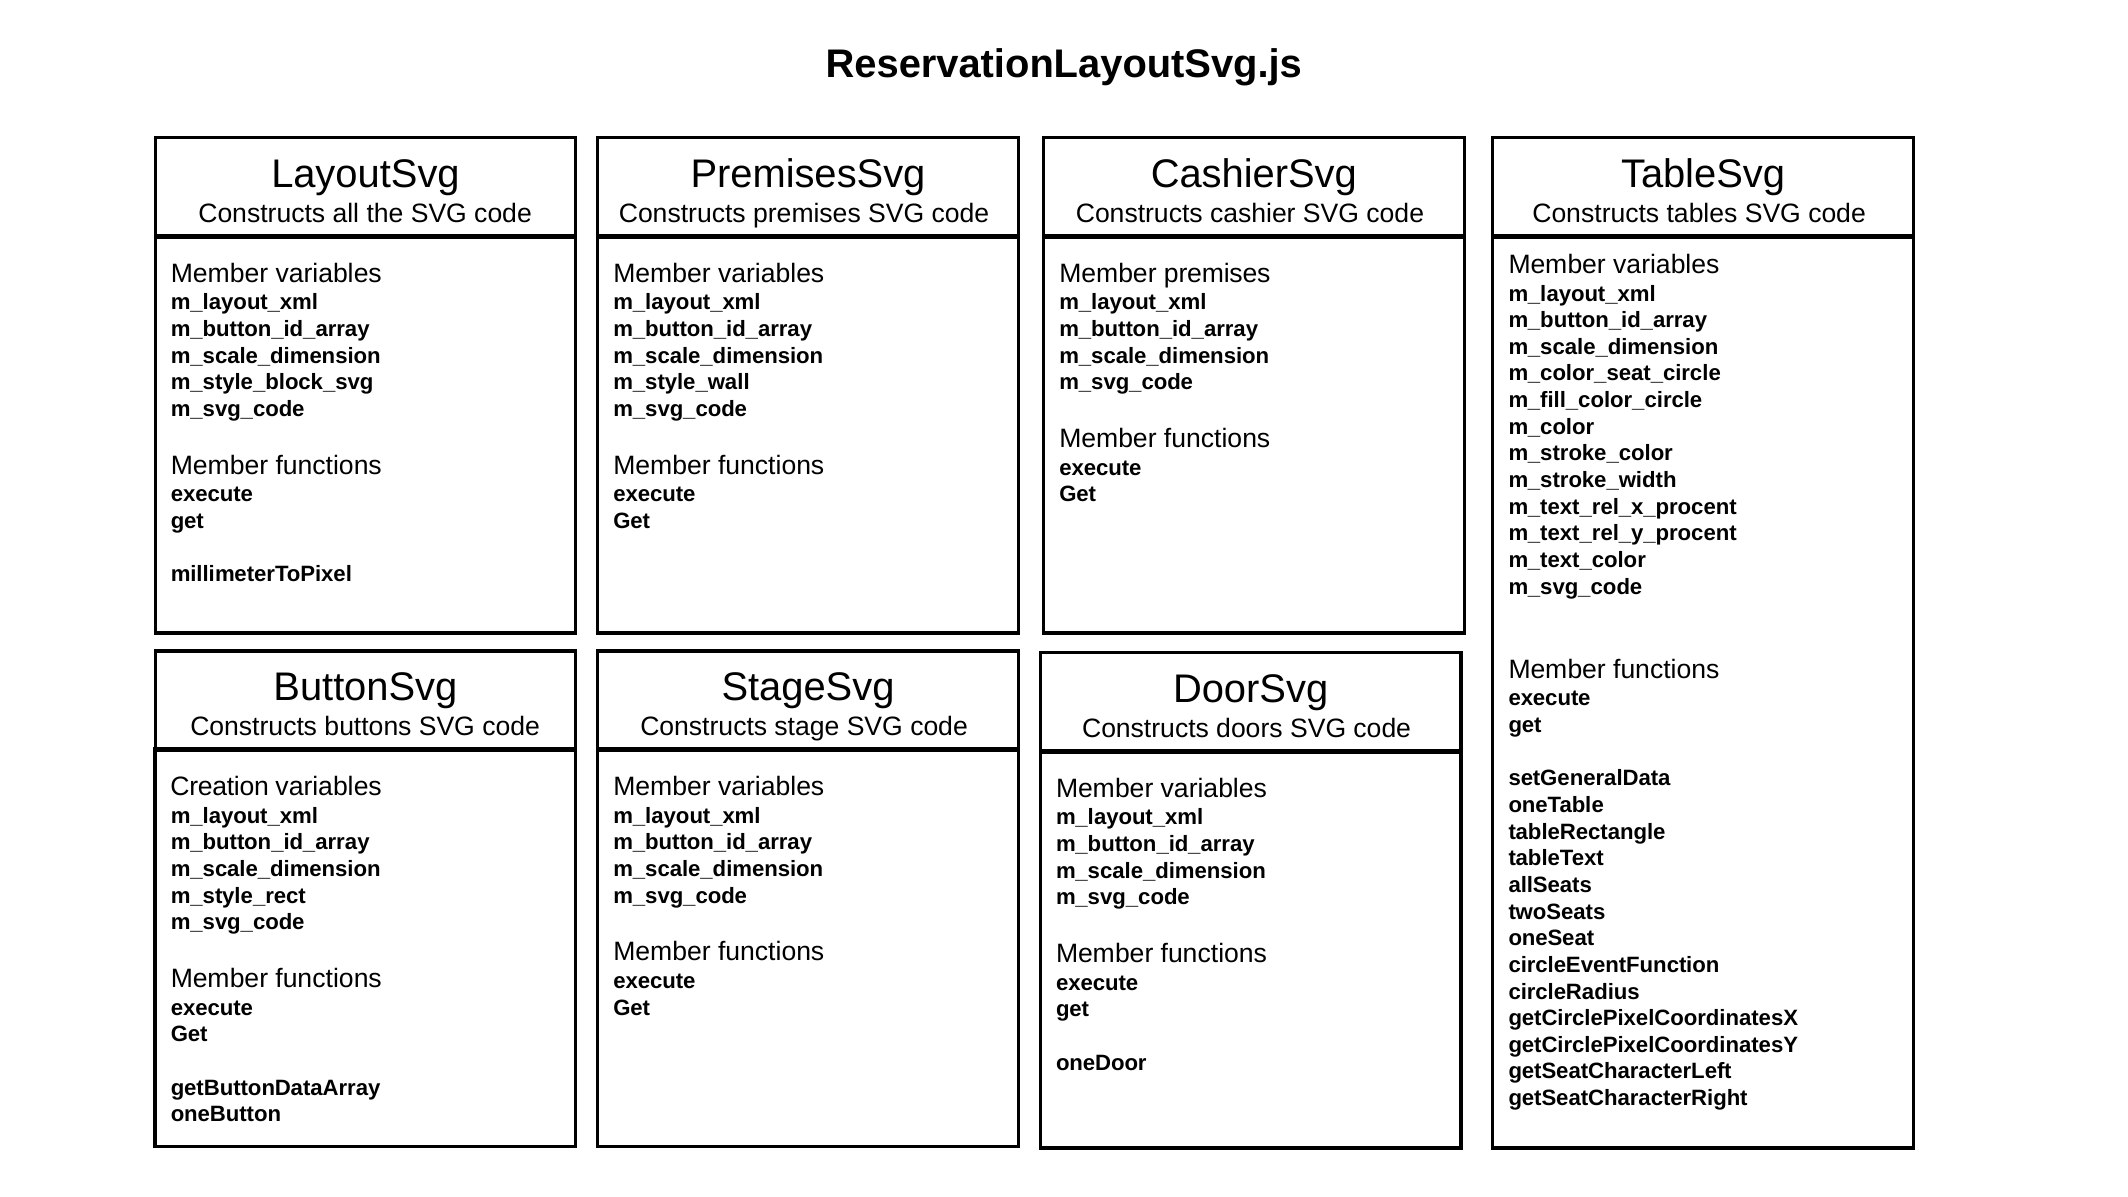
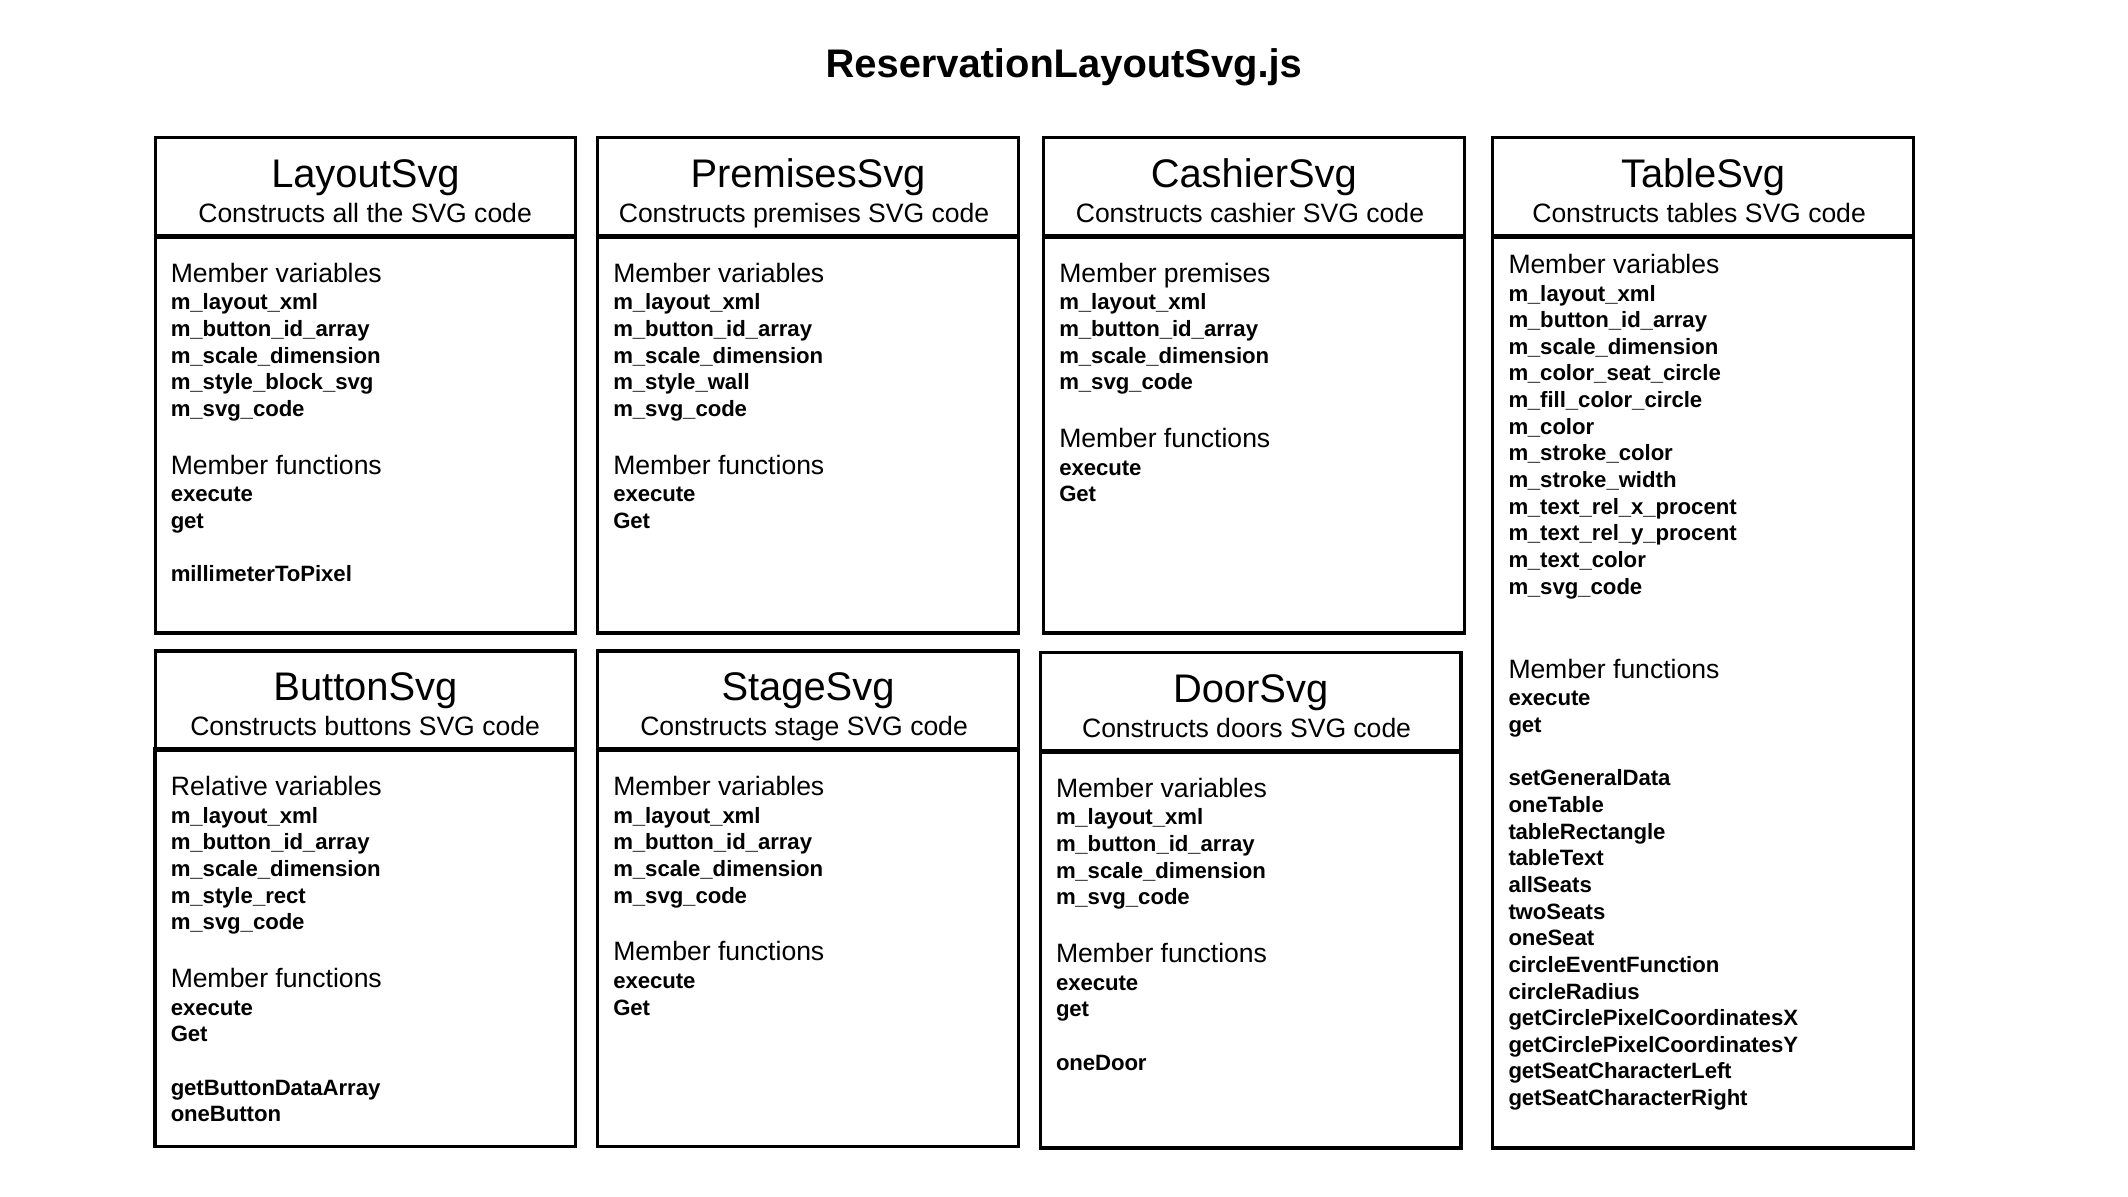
Creation: Creation -> Relative (219, 787)
